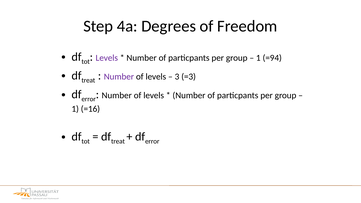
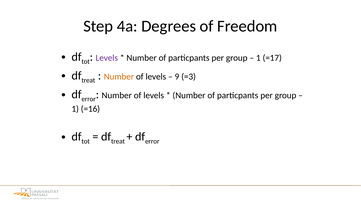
=94: =94 -> =17 (272, 58)
Number colour: purple -> orange (119, 77)
3: 3 -> 9 (177, 77)
